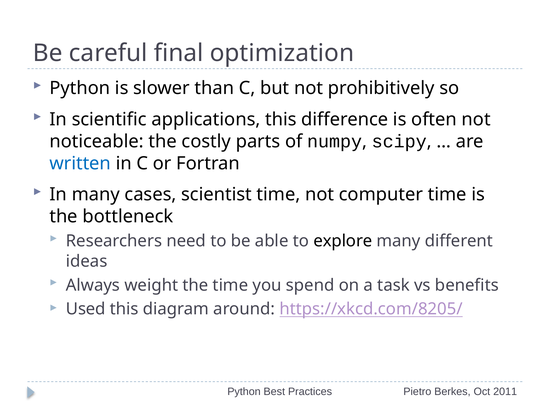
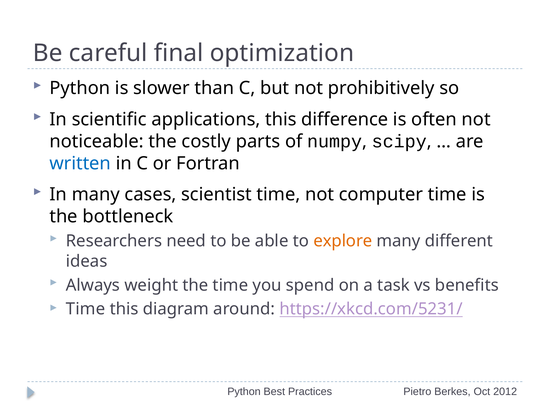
explore colour: black -> orange (343, 241)
Used: Used -> Time (86, 309)
https://xkcd.com/8205/: https://xkcd.com/8205/ -> https://xkcd.com/5231/ (371, 309)
2011: 2011 -> 2012 (505, 392)
